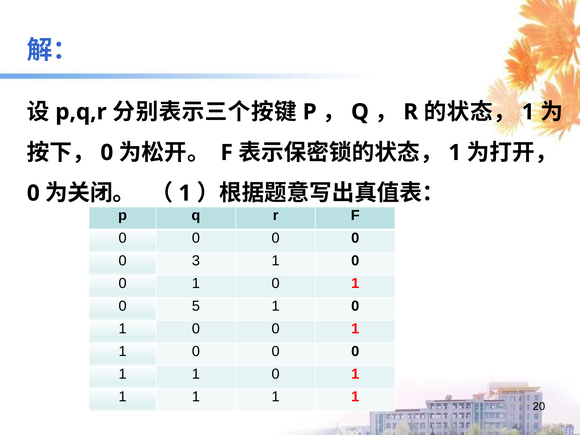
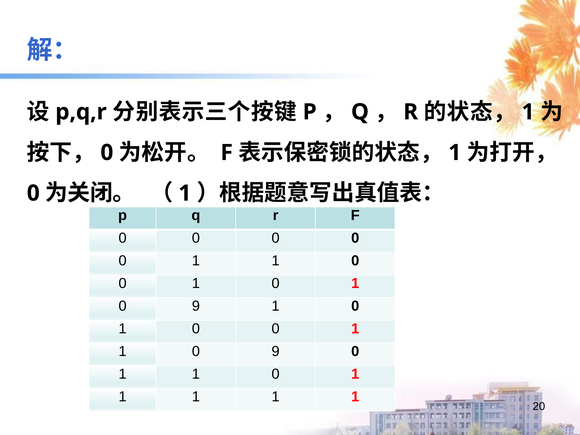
3: 3 -> 1 (196, 261)
5: 5 -> 9 (196, 306)
0: 0 -> 9 (276, 351)
